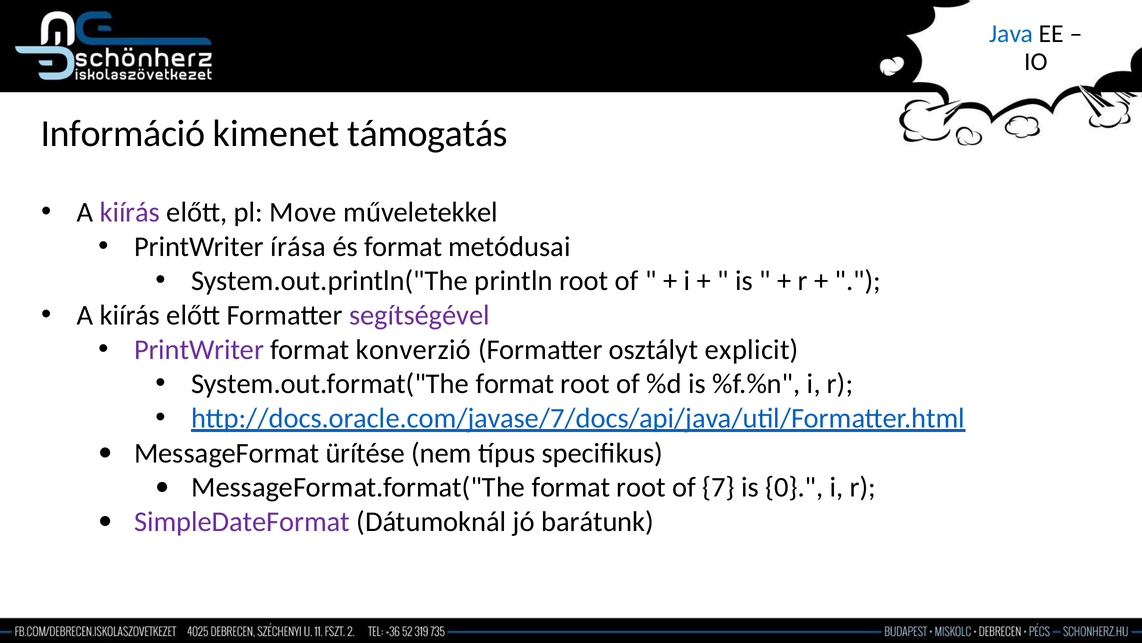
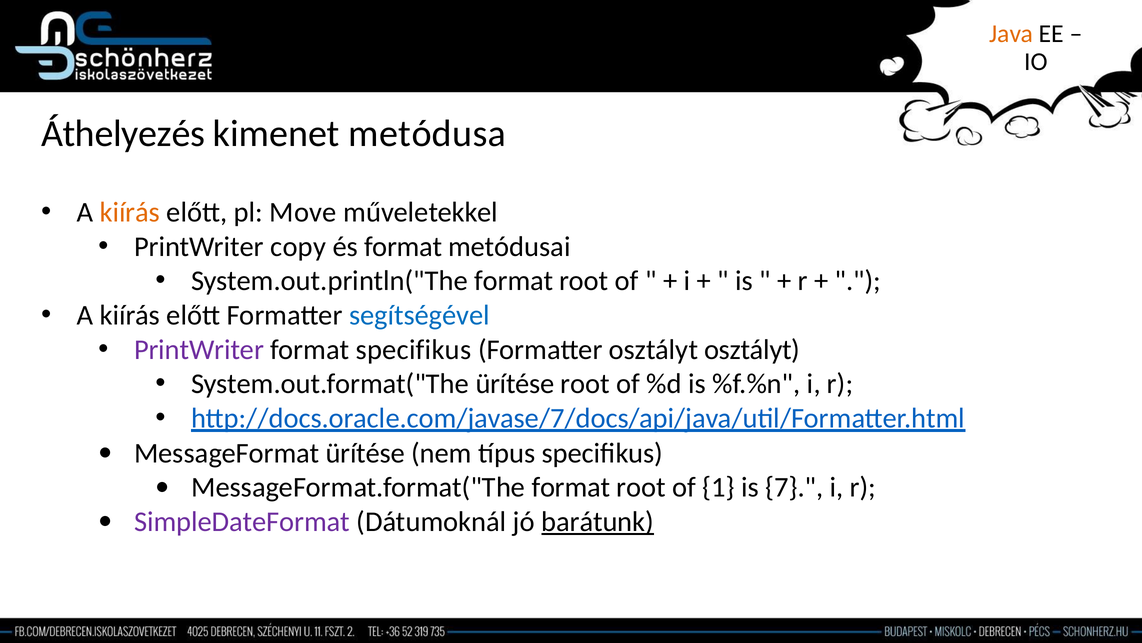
Java colour: blue -> orange (1011, 34)
Információ: Információ -> Áthelyezés (123, 133)
támogatás: támogatás -> metódusa (427, 133)
kiírás colour: purple -> orange (130, 212)
írása: írása -> copy (298, 247)
System.out.println("The println: println -> format (514, 281)
segítségével colour: purple -> blue (419, 315)
format konverzió: konverzió -> specifikus (413, 349)
osztályt explicit: explicit -> osztályt (752, 349)
System.out.format("The format: format -> ürítése (515, 384)
7: 7 -> 1 (718, 487)
0: 0 -> 7 (794, 487)
barátunk underline: none -> present (598, 521)
